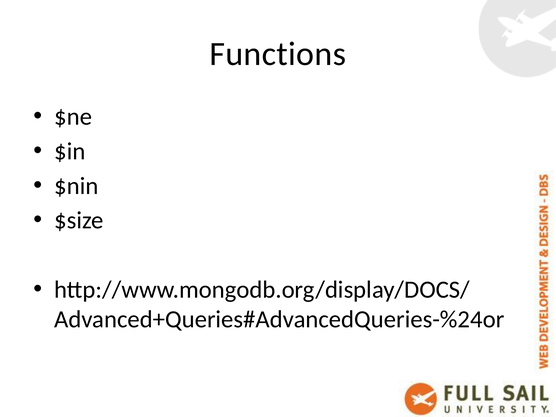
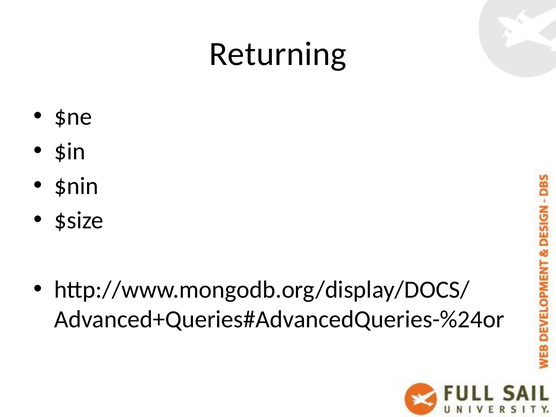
Functions: Functions -> Returning (278, 54)
